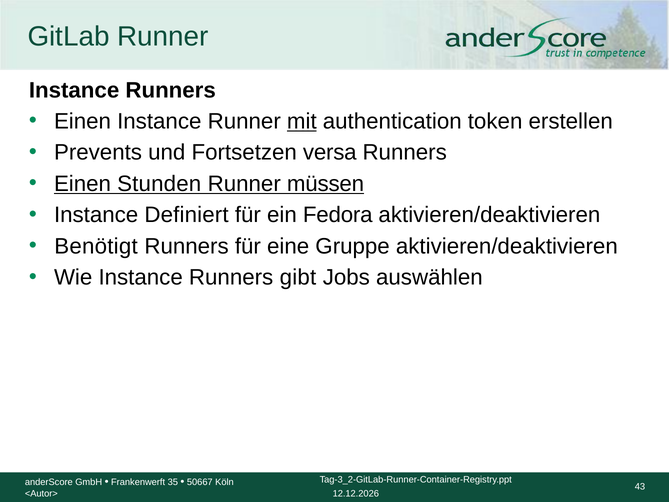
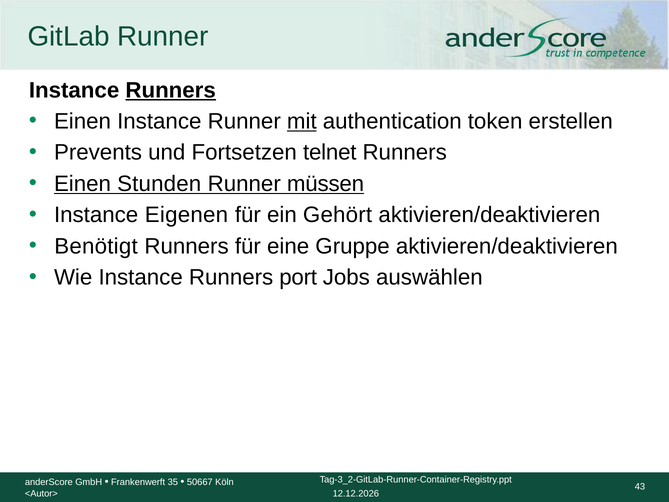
Runners underline: none -> present (171, 90)
versa: versa -> telnet (330, 153)
Definiert: Definiert -> Eigenen (186, 215)
Fedora: Fedora -> Gehört (338, 215)
gibt: gibt -> port (298, 277)
